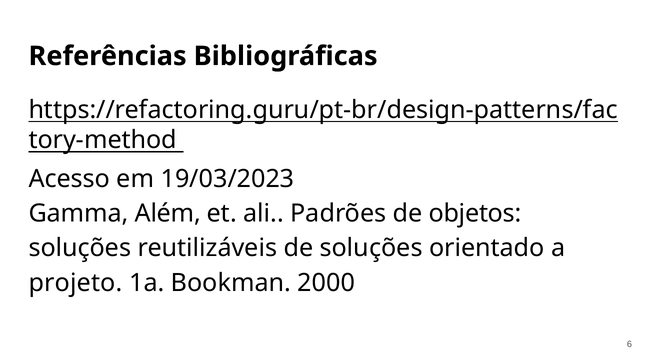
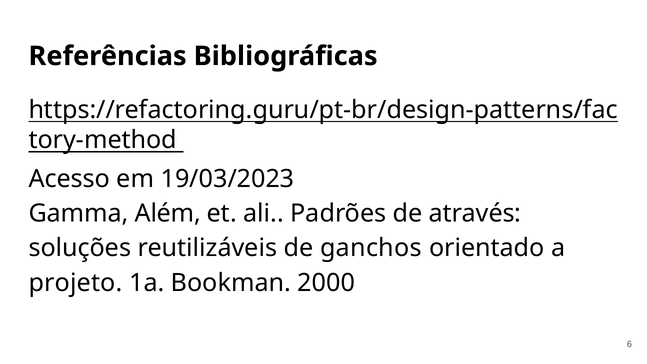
objetos: objetos -> através (475, 214)
de soluções: soluções -> ganchos (371, 248)
